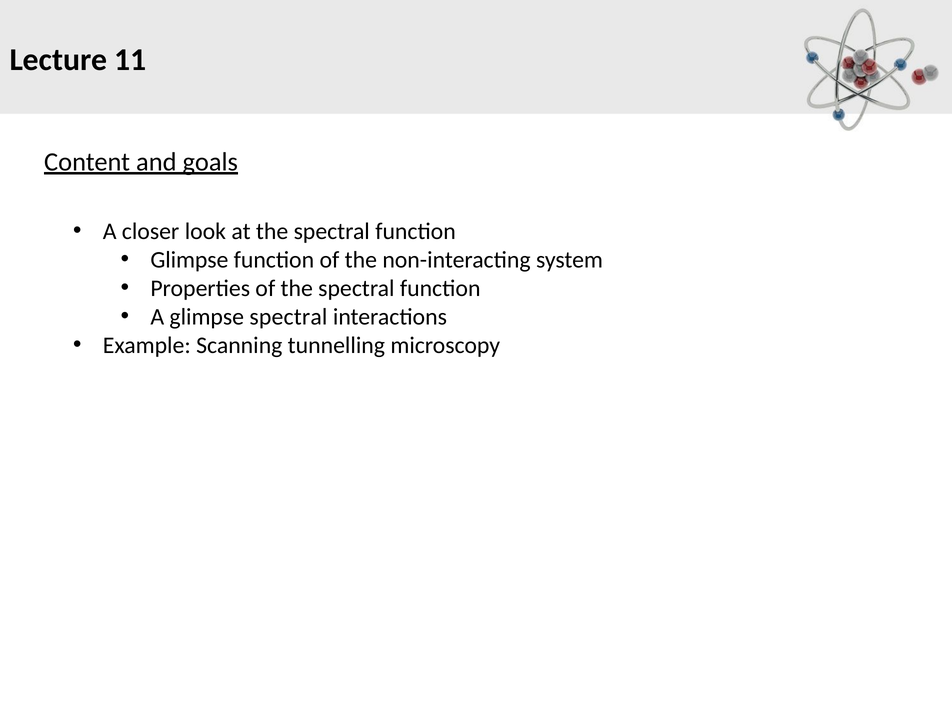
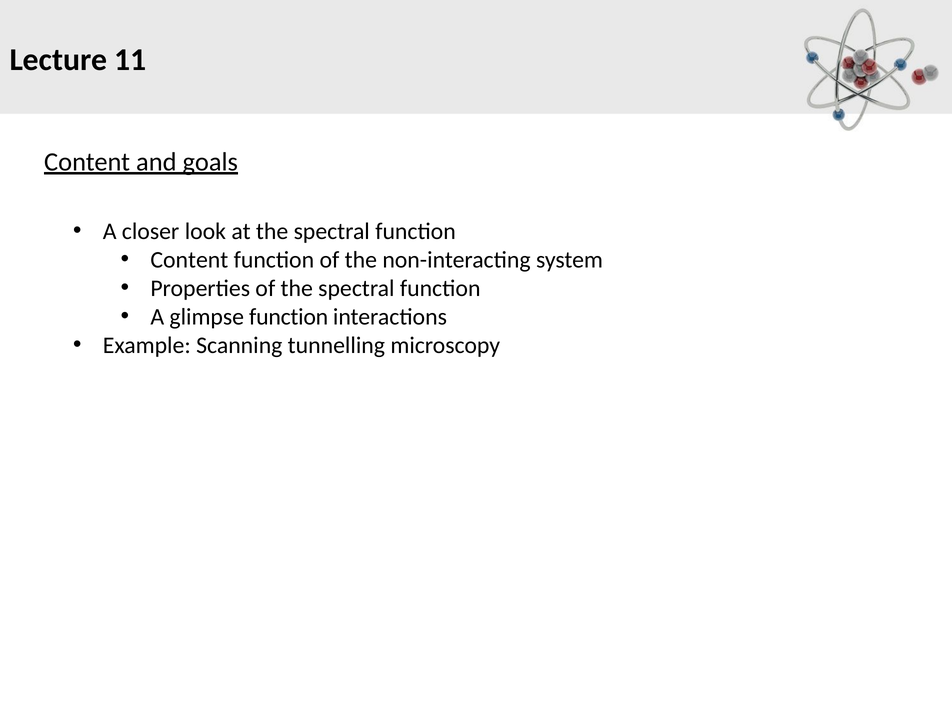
Glimpse: Glimpse -> Content (189, 260)
glimpse spectral: spectral -> function (289, 317)
